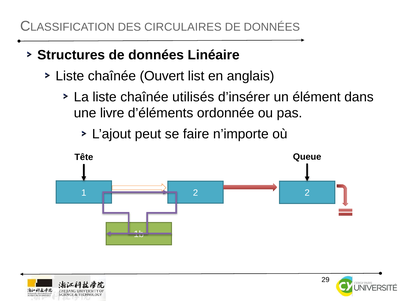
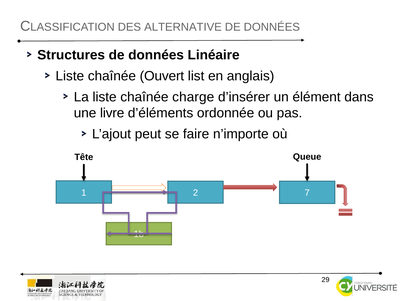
CIRCULAIRES: CIRCULAIRES -> ALTERNATIVE (183, 27)
utilisés: utilisés -> charge (193, 97)
2 2: 2 -> 7 (307, 193)
